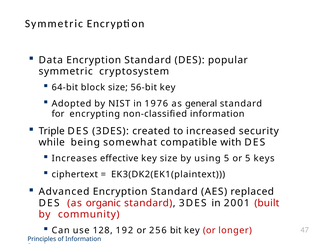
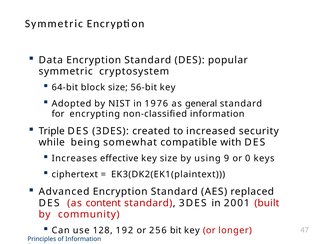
using 5: 5 -> 9 (226, 158)
or 5: 5 -> 0 (248, 158)
organic: organic -> content (103, 203)
